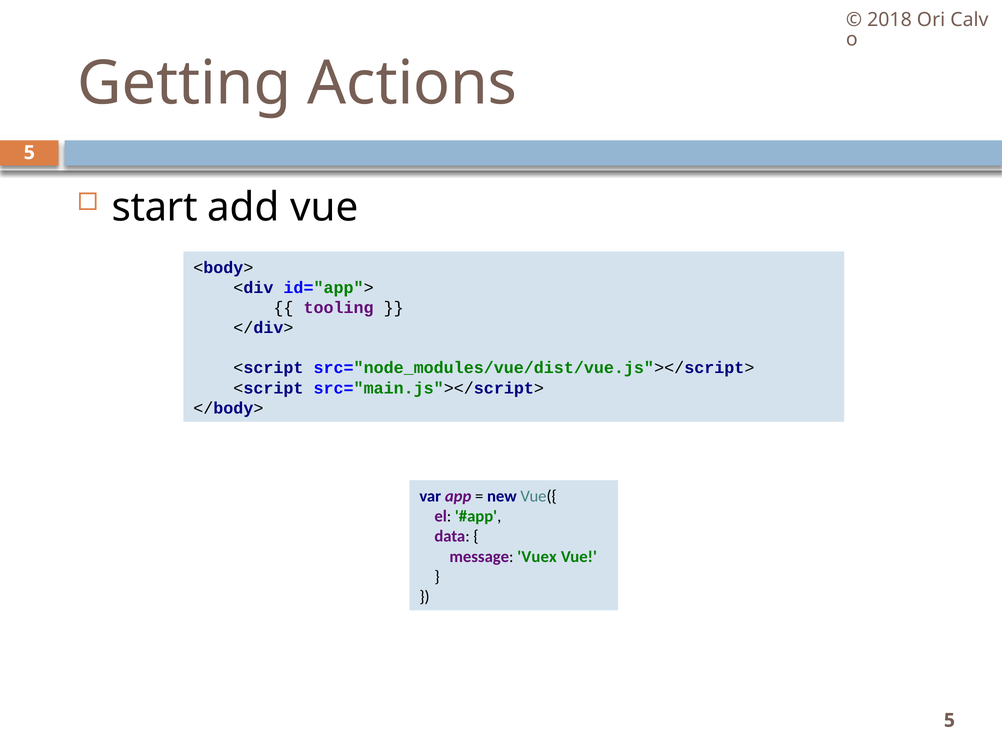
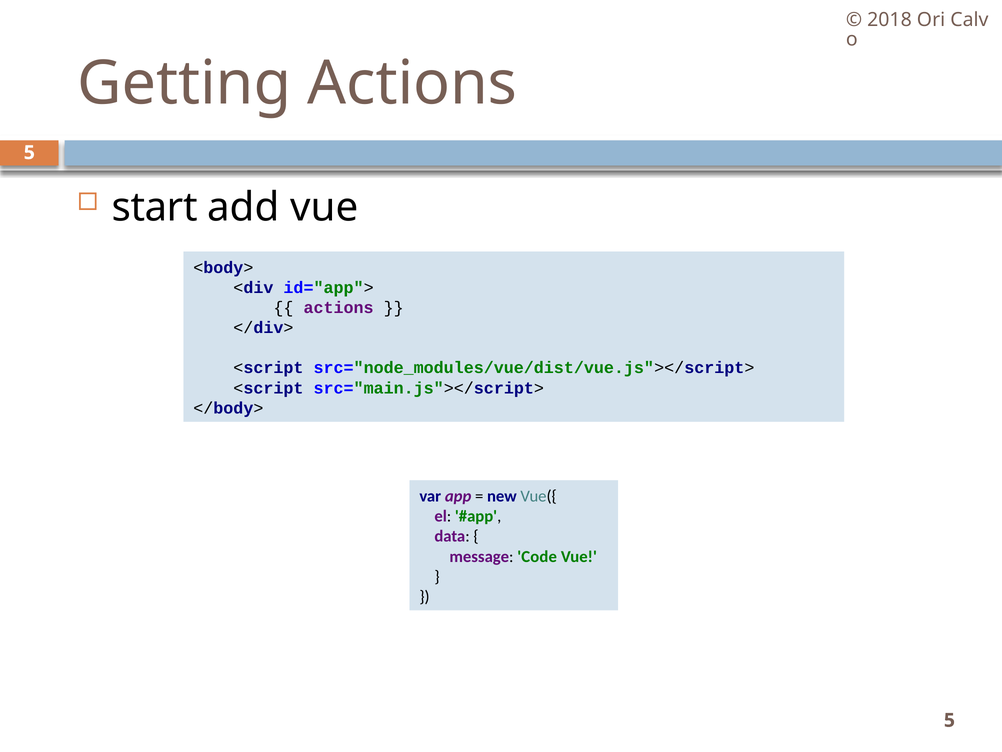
tooling: tooling -> actions (339, 308)
Vuex: Vuex -> Code (537, 556)
